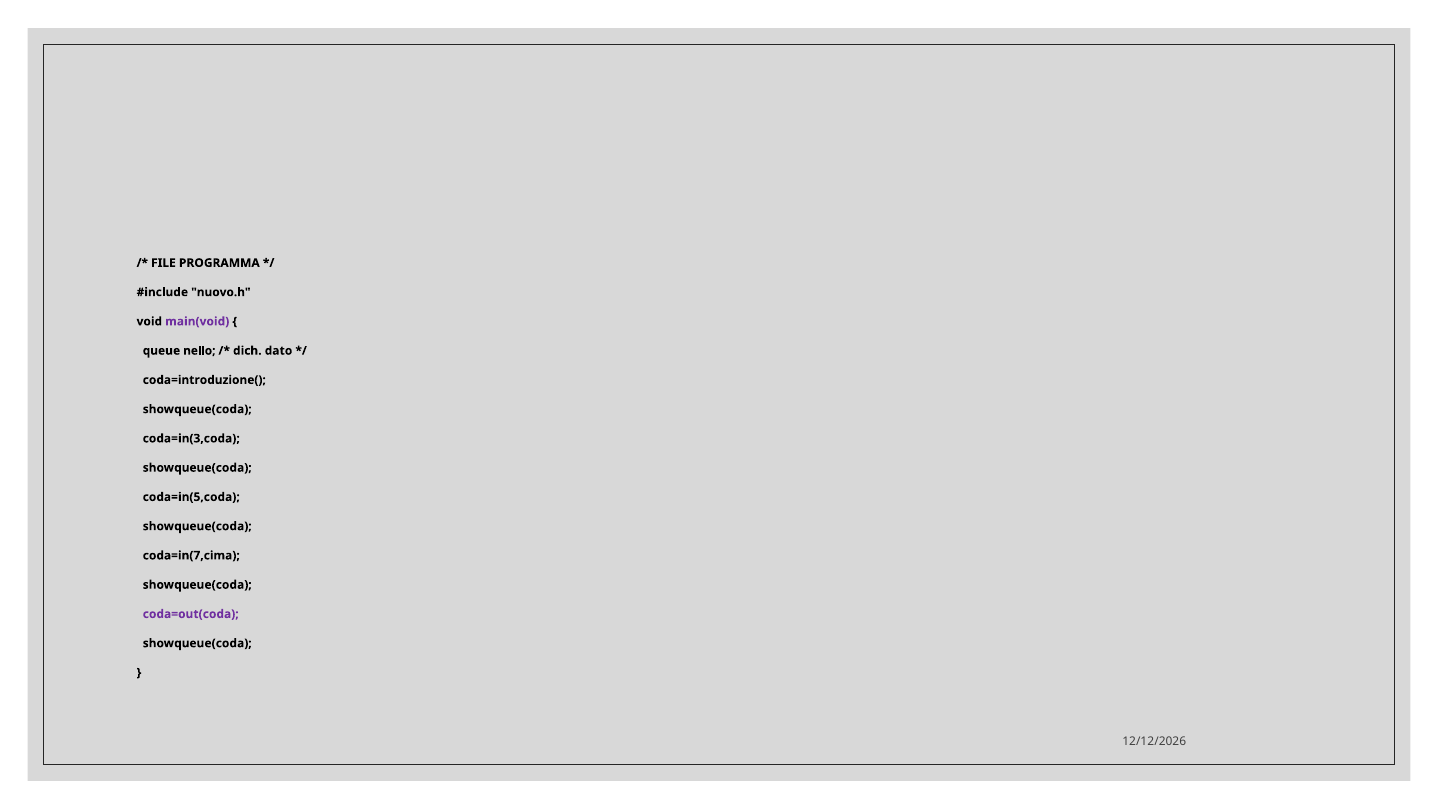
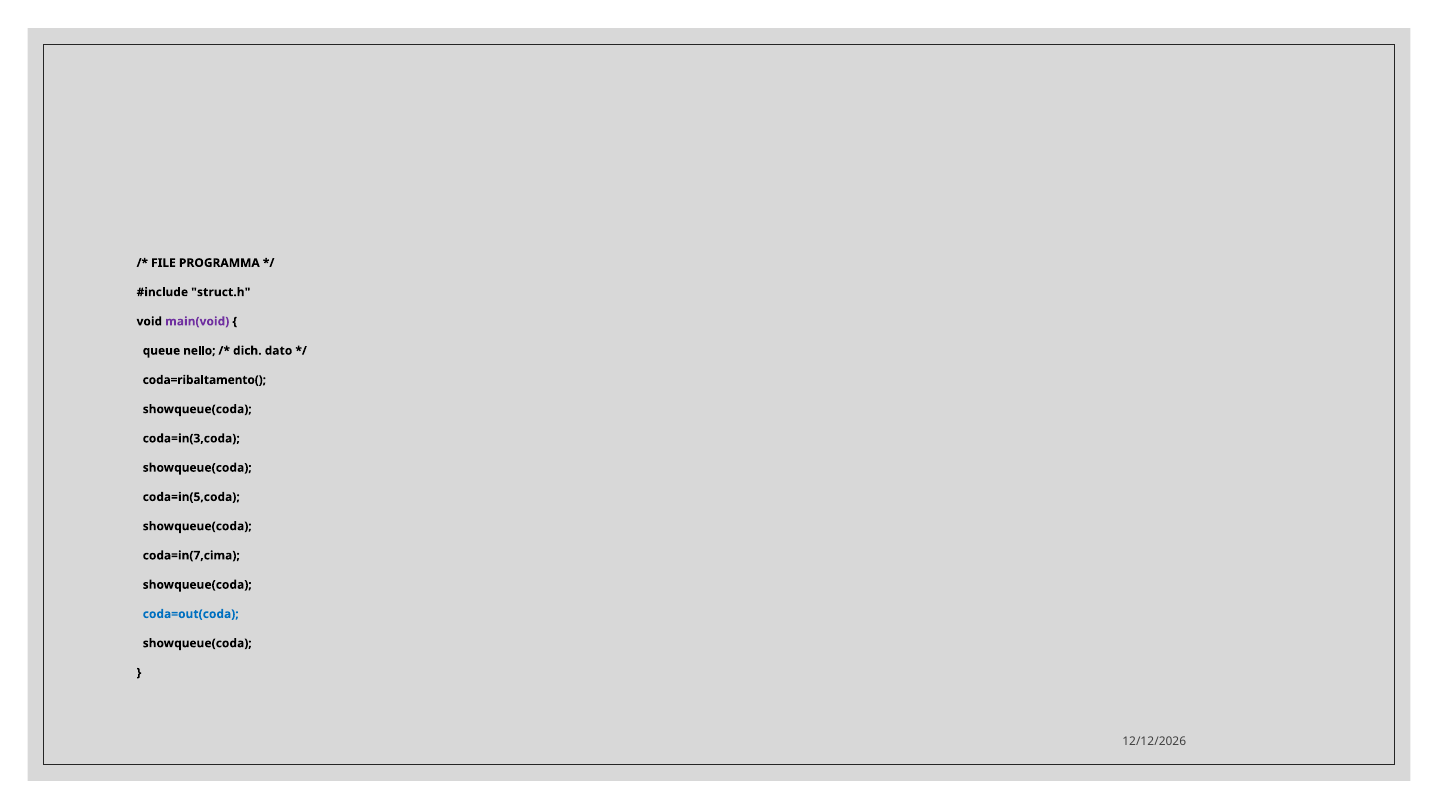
nuovo.h: nuovo.h -> struct.h (221, 292)
coda=introduzione(: coda=introduzione( -> coda=ribaltamento( (204, 380)
coda=out(coda colour: purple -> blue (191, 614)
